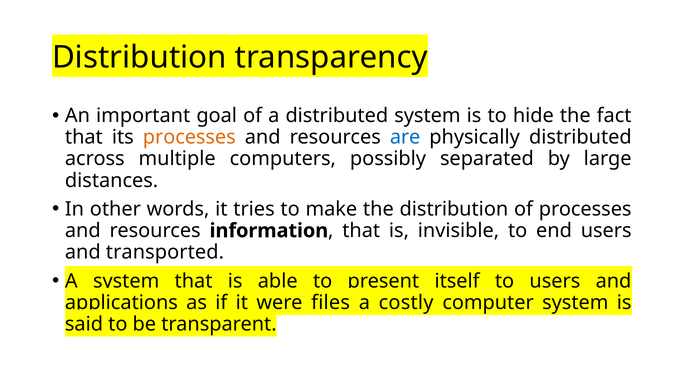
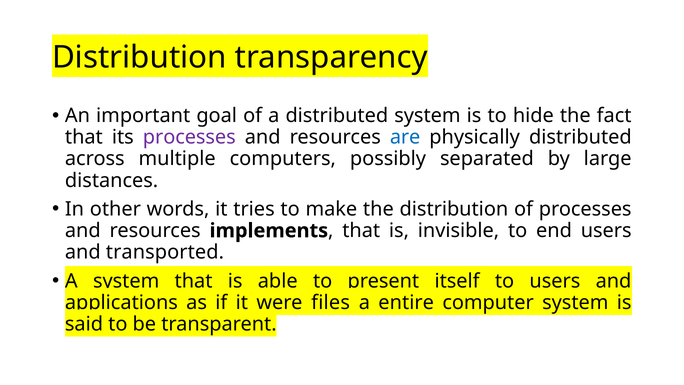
processes colour: orange -> purple (189, 137)
information: information -> implements (269, 231)
costly: costly -> entire (406, 302)
